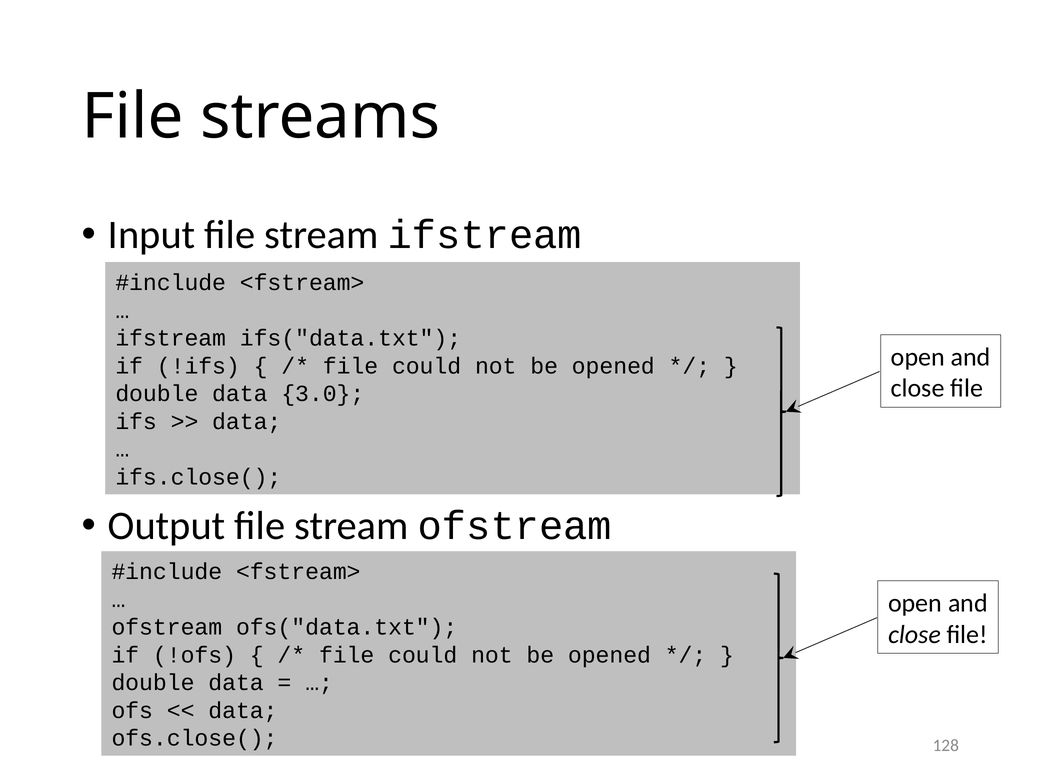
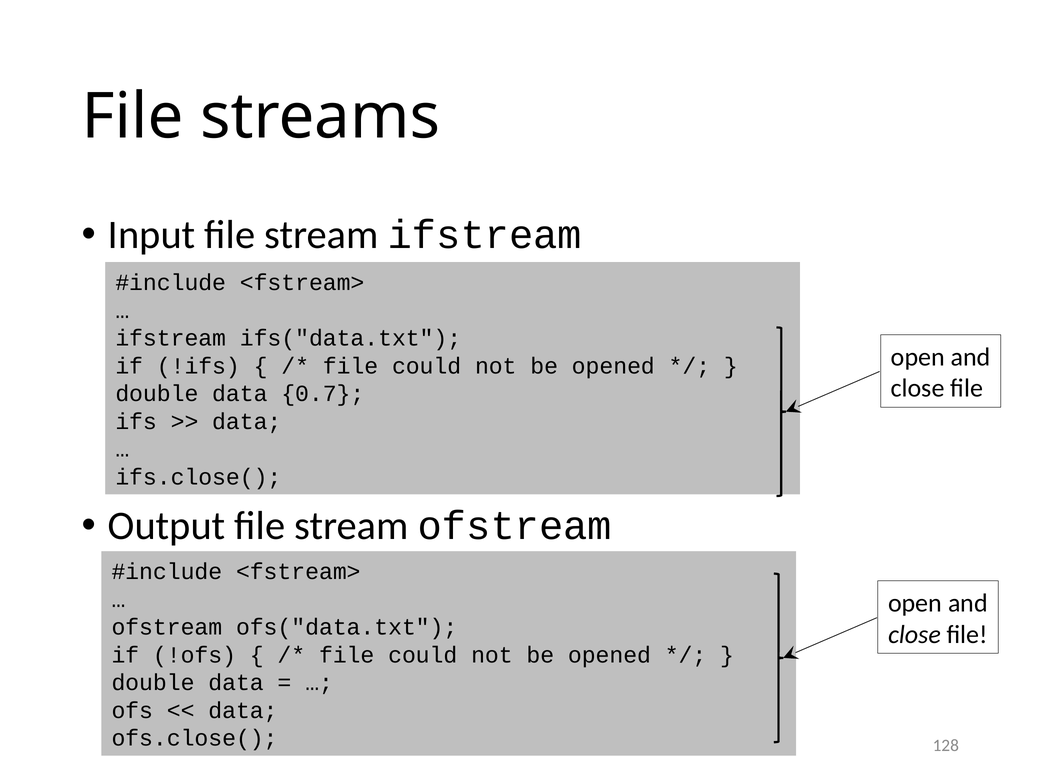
3.0: 3.0 -> 0.7 (323, 394)
